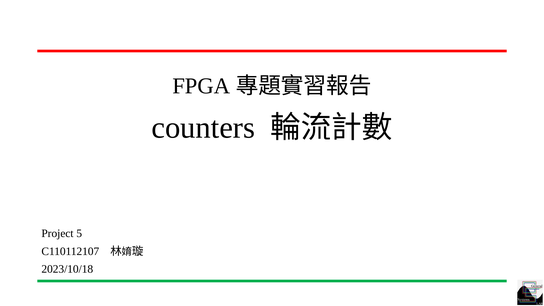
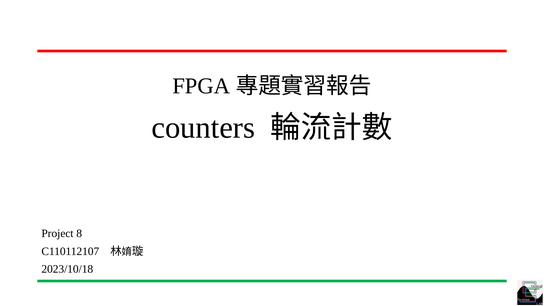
5: 5 -> 8 (79, 233)
